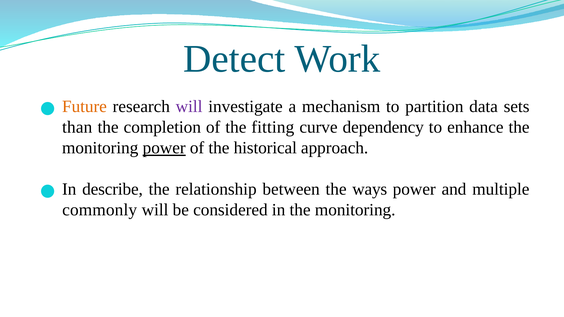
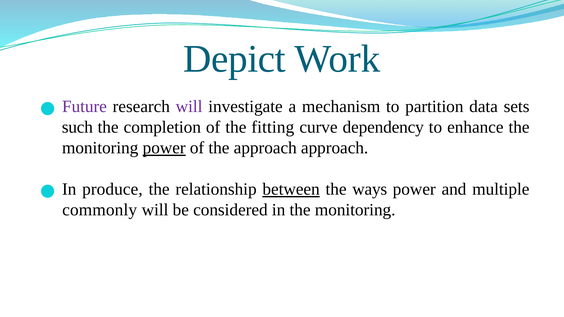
Detect: Detect -> Depict (234, 59)
Future colour: orange -> purple (84, 107)
than: than -> such (77, 127)
the historical: historical -> approach (265, 148)
describe: describe -> produce (112, 189)
between underline: none -> present (291, 189)
